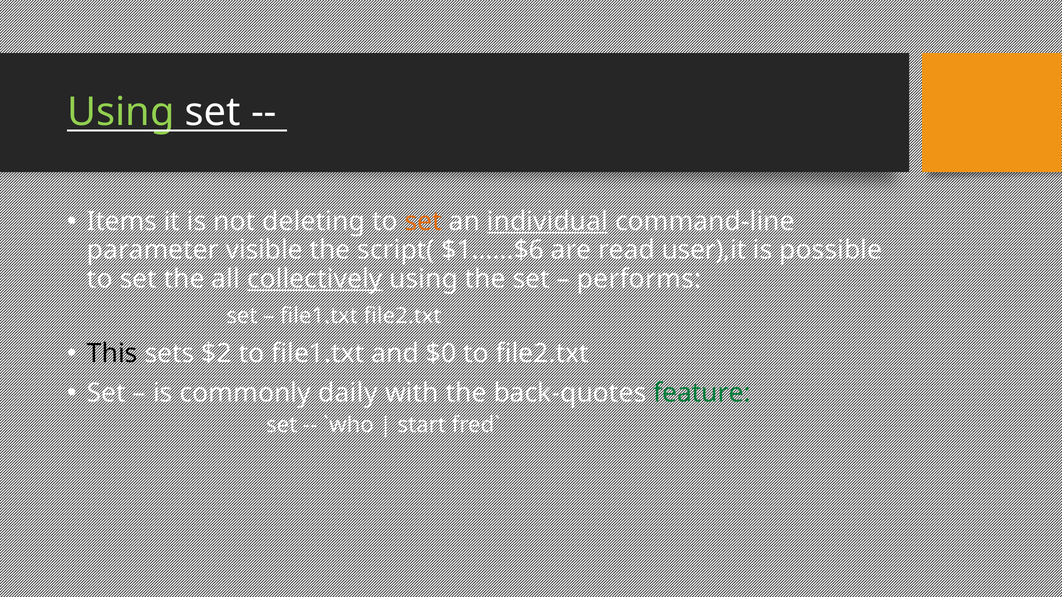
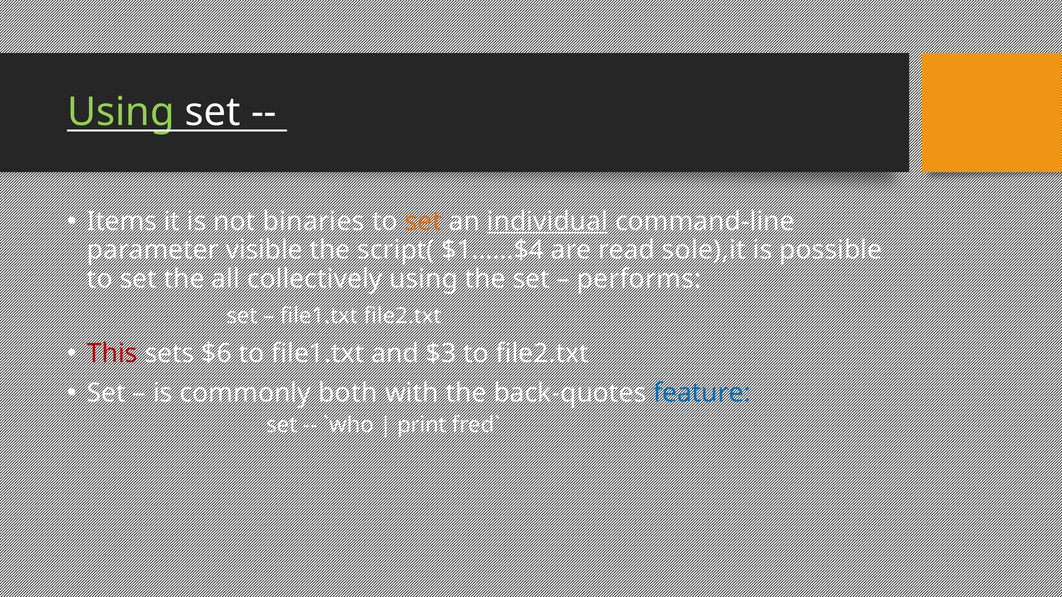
deleting: deleting -> binaries (314, 222)
$1……$6: $1……$6 -> $1……$4 (493, 250)
user),it: user),it -> sole),it (704, 250)
collectively underline: present -> none (315, 279)
This colour: black -> red (112, 354)
$2: $2 -> $6 (217, 354)
$0: $0 -> $3 (441, 354)
daily: daily -> both (348, 393)
feature colour: green -> blue (702, 393)
start: start -> print (422, 425)
